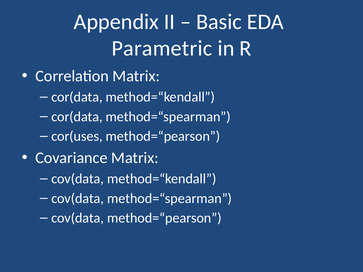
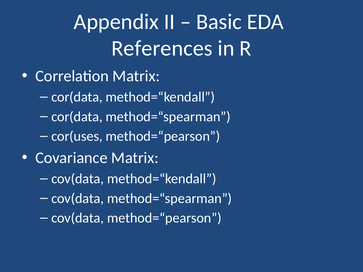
Parametric: Parametric -> References (162, 48)
